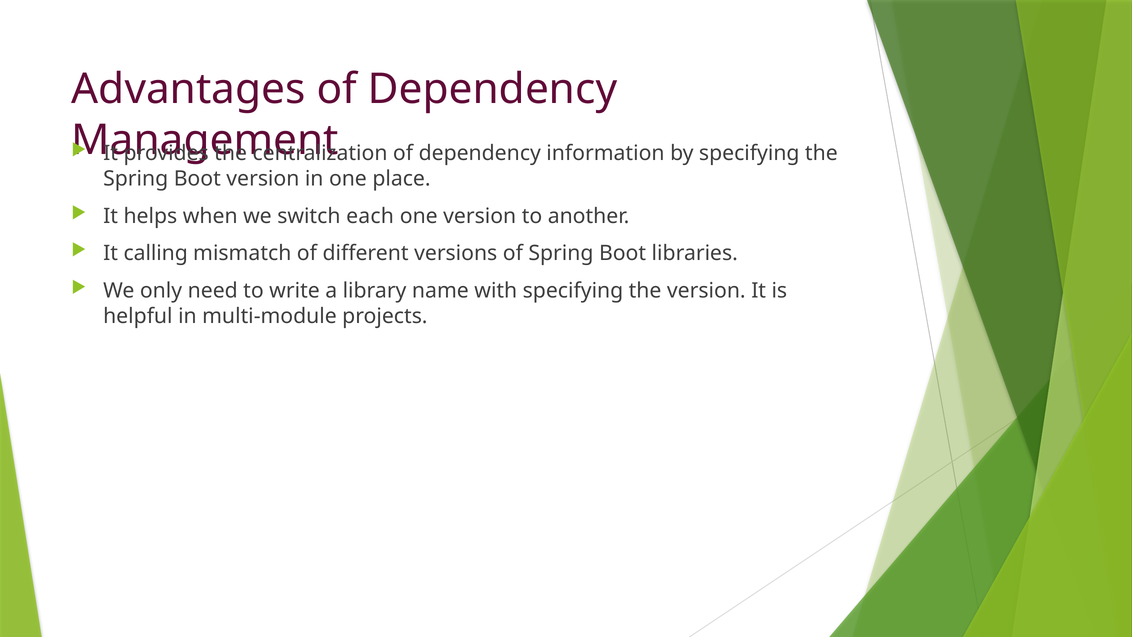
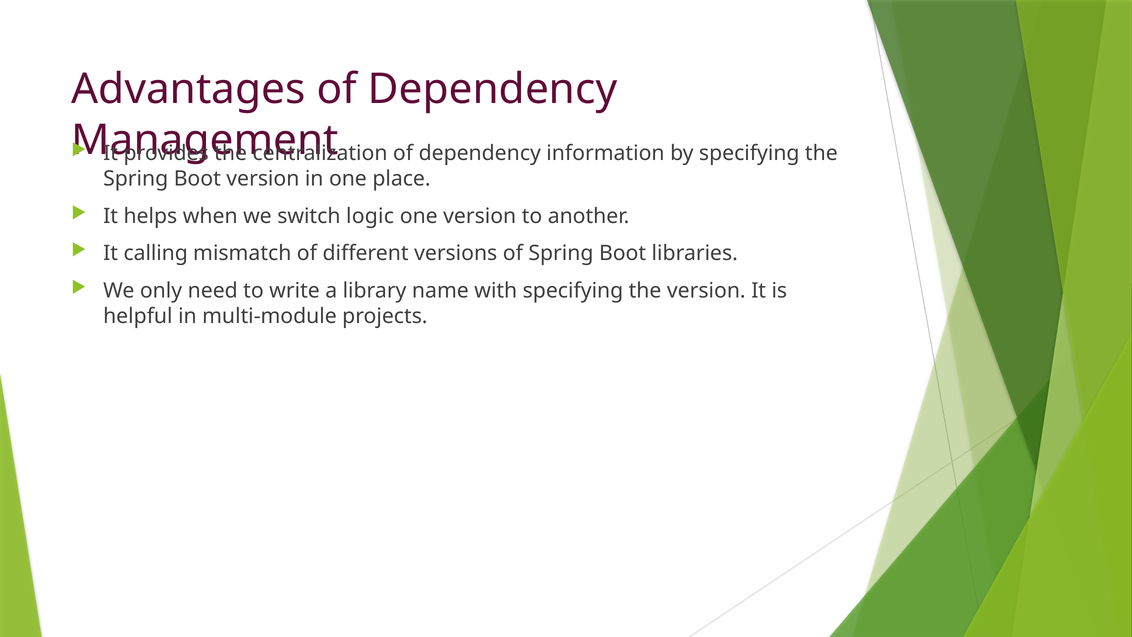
each: each -> logic (370, 216)
